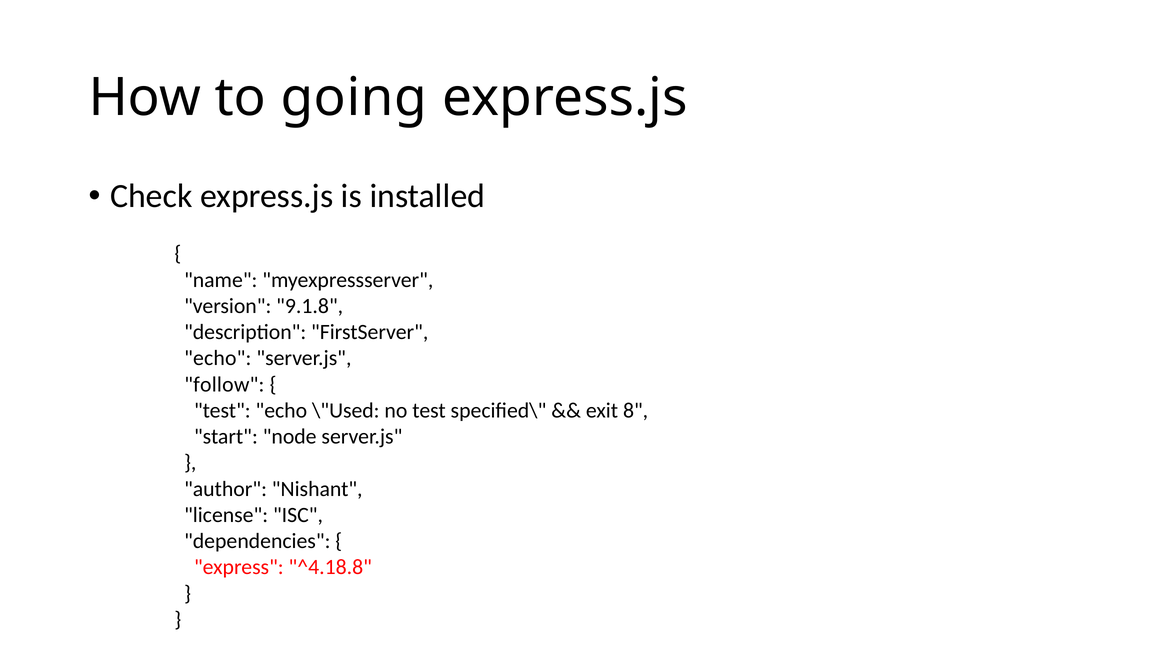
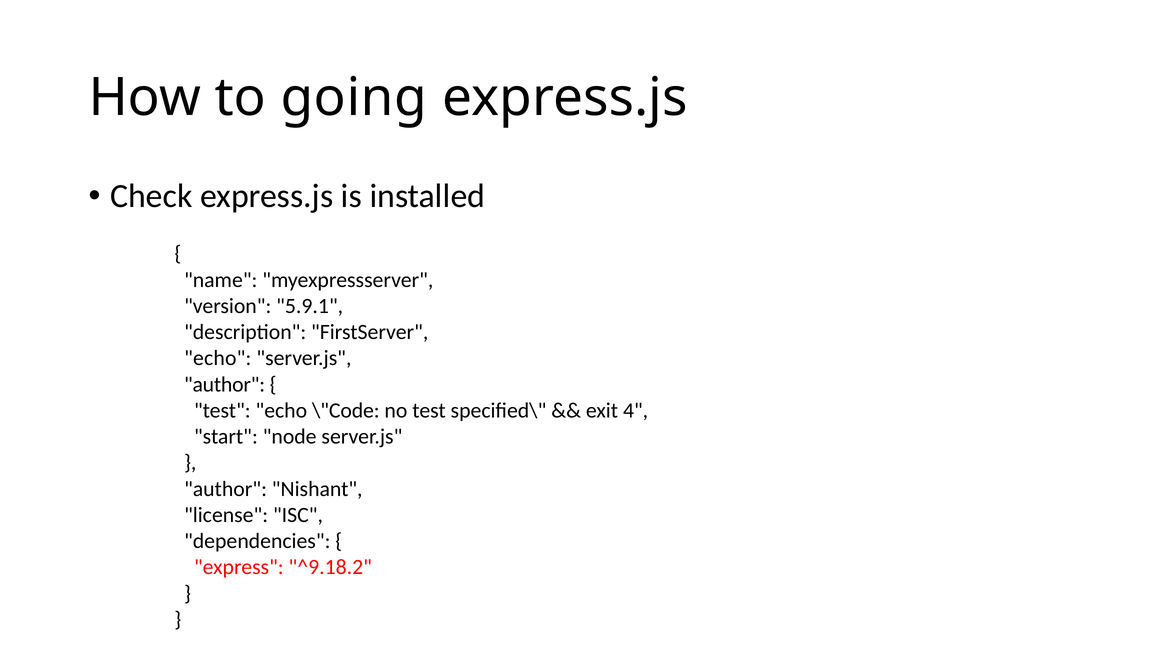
9.1.8: 9.1.8 -> 5.9.1 (310, 306)
follow: follow -> author (225, 384)
\"Used: \"Used -> \"Code (346, 411)
8: 8 -> 4 (636, 411)
^4.18.8: ^4.18.8 -> ^9.18.2 (330, 567)
